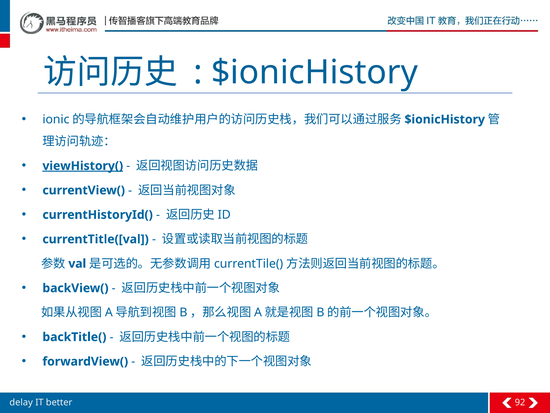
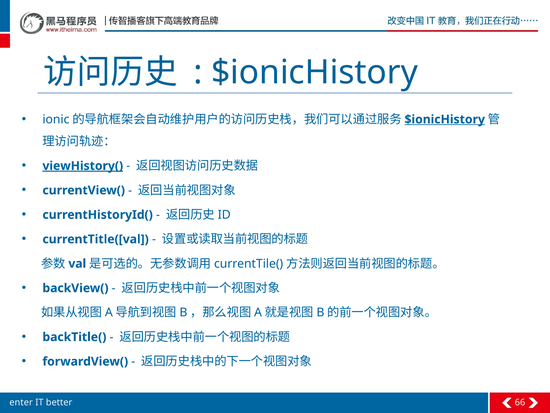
$ionicHistory underline: none -> present (445, 119)
delay: delay -> enter (21, 402)
92: 92 -> 66 (520, 402)
